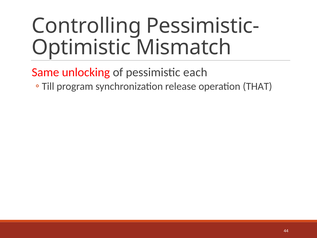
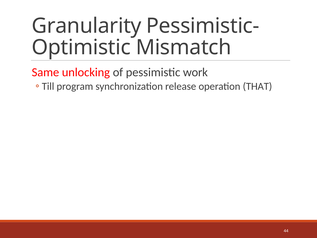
Controlling: Controlling -> Granularity (87, 26)
each: each -> work (195, 72)
